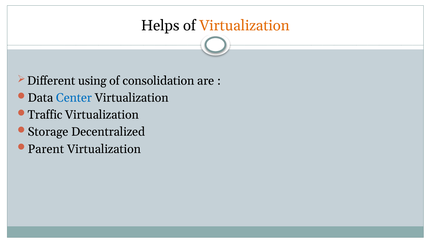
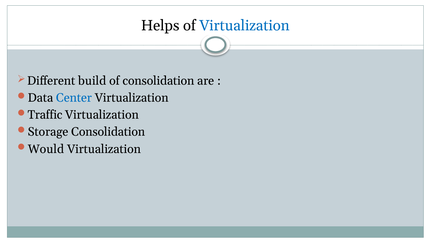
Virtualization colour: orange -> blue (244, 25)
using: using -> build (92, 81)
Storage Decentralized: Decentralized -> Consolidation (108, 132)
Parent: Parent -> Would (46, 149)
